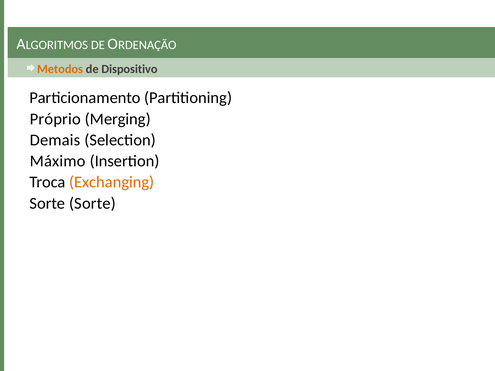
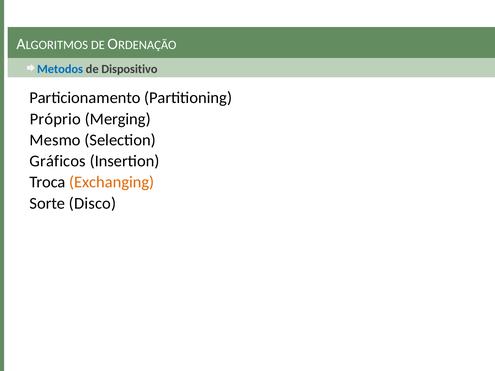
Metodos colour: orange -> blue (60, 69)
Demais: Demais -> Mesmo (55, 140)
Máximo: Máximo -> Gráficos (58, 161)
Sorte Sorte: Sorte -> Disco (93, 203)
